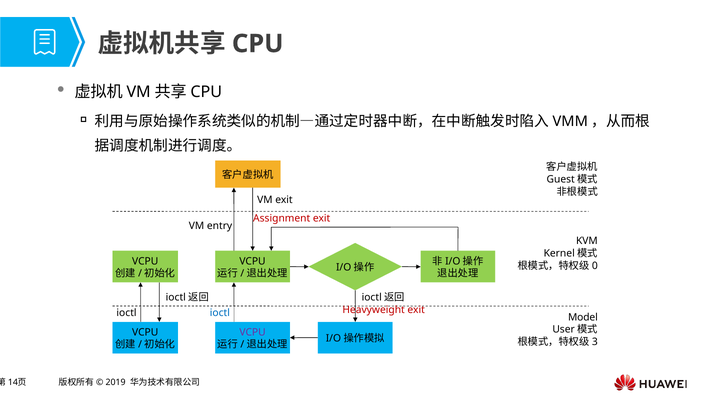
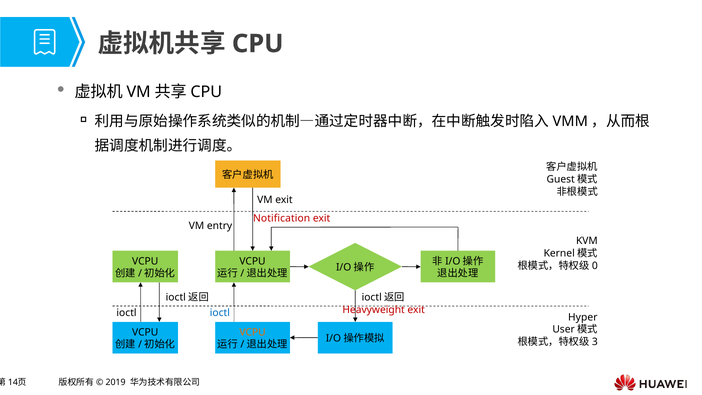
Assignment: Assignment -> Notification (282, 218)
Model: Model -> Hyper (583, 317)
VCPU colour: purple -> orange (253, 332)
